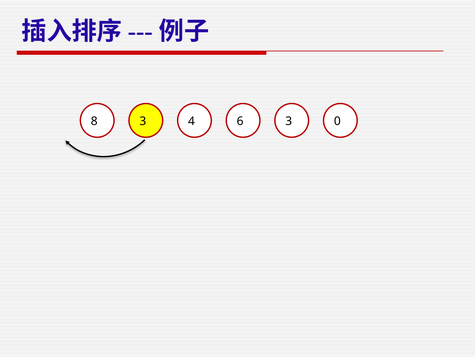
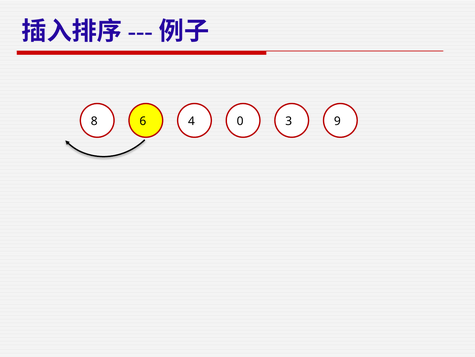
8 3: 3 -> 6 (143, 121)
6: 6 -> 0 (240, 121)
0: 0 -> 9 (337, 121)
